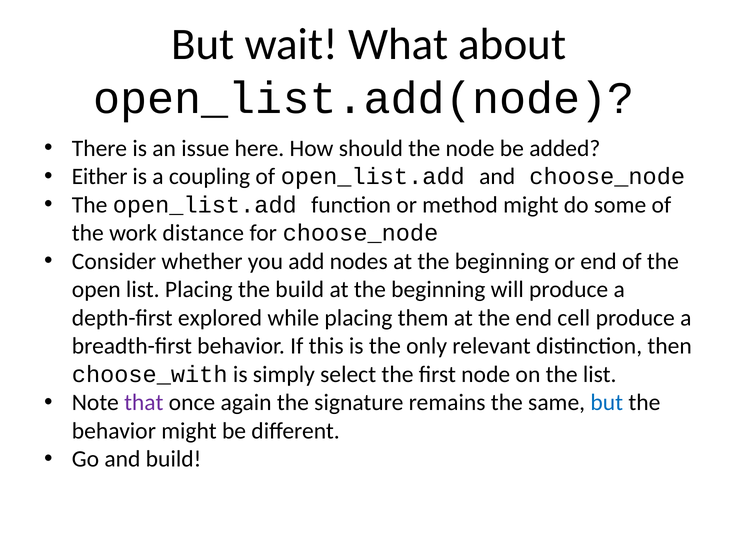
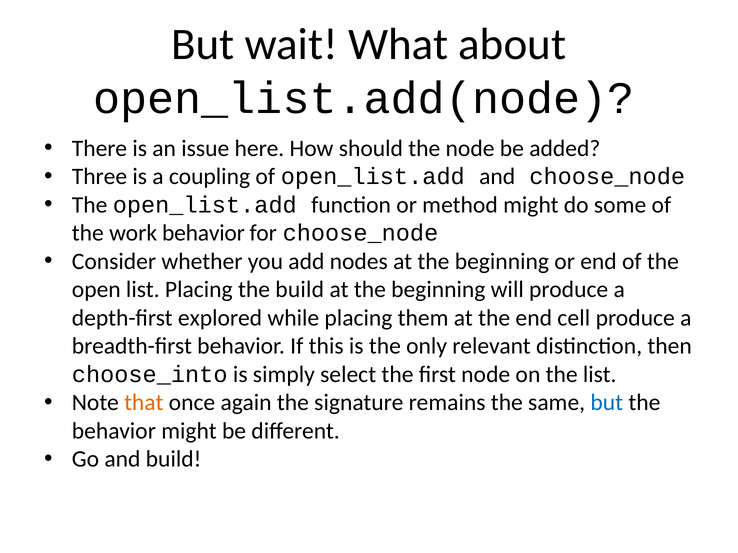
Either: Either -> Three (99, 177)
work distance: distance -> behavior (203, 233)
choose_with: choose_with -> choose_into (150, 375)
that colour: purple -> orange (144, 403)
